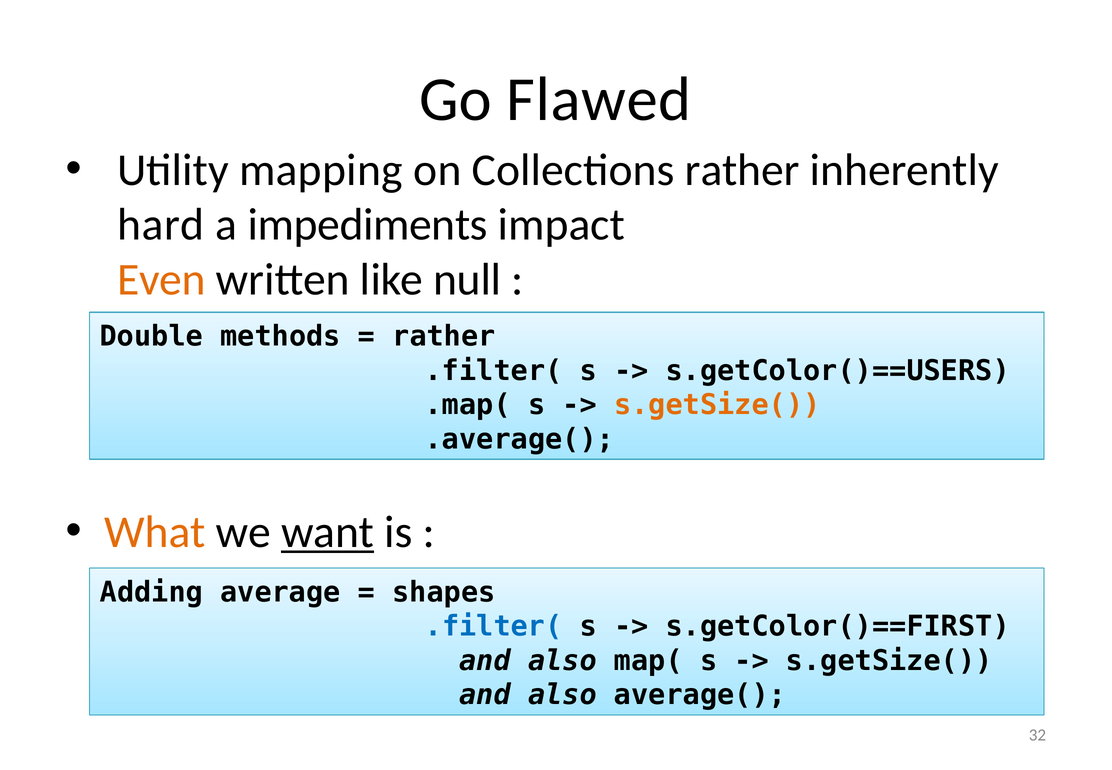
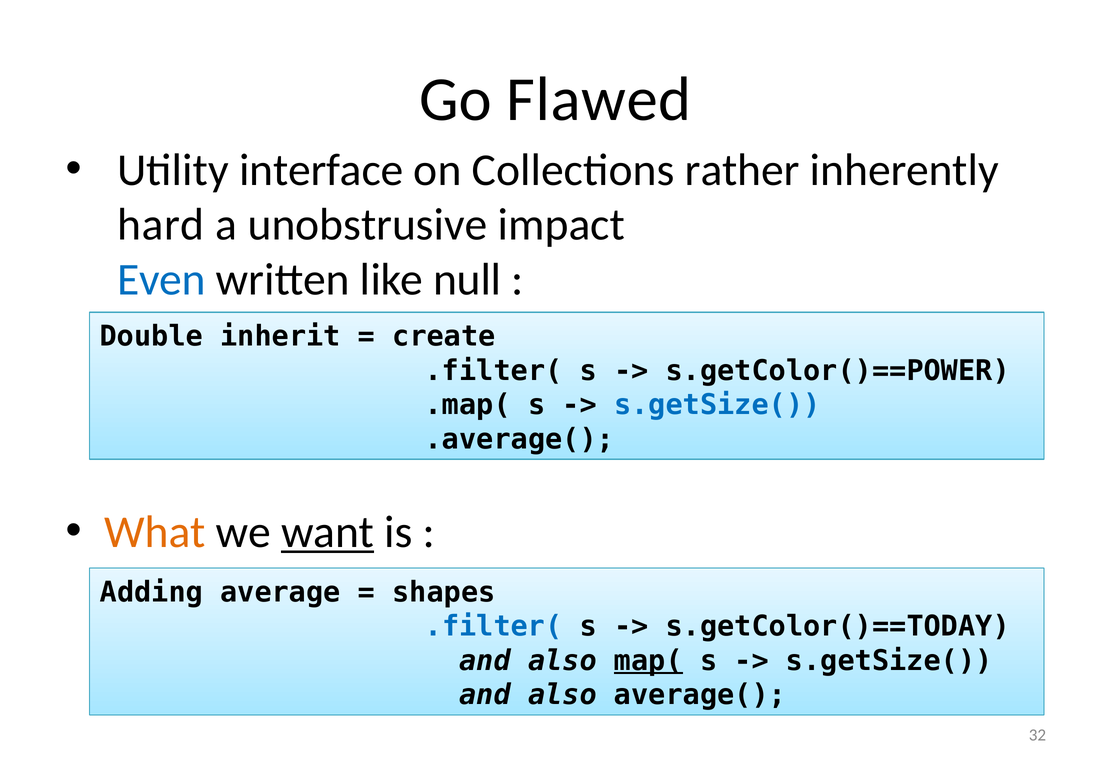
mapping: mapping -> interface (321, 170)
impediments: impediments -> unobstrusive (367, 225)
Even colour: orange -> blue (161, 279)
methods: methods -> inherit (280, 336)
rather: rather -> create (444, 336)
s.getColor()==USERS: s.getColor()==USERS -> s.getColor()==POWER (838, 371)
s.getSize( colour: orange -> blue (717, 405)
s.getColor()==FIRST: s.getColor()==FIRST -> s.getColor()==TODAY (838, 626)
map( underline: none -> present (648, 661)
